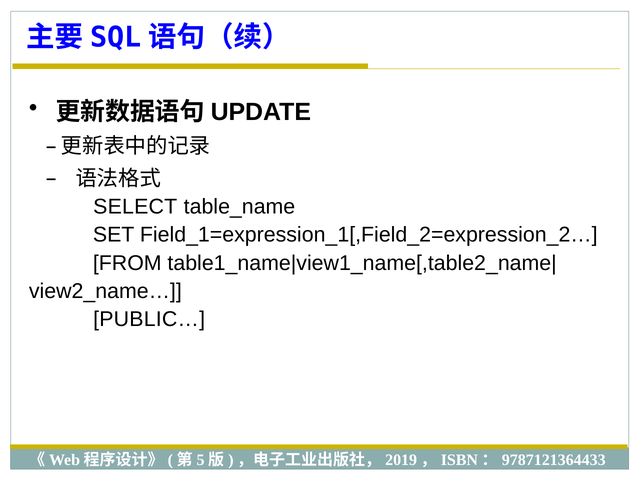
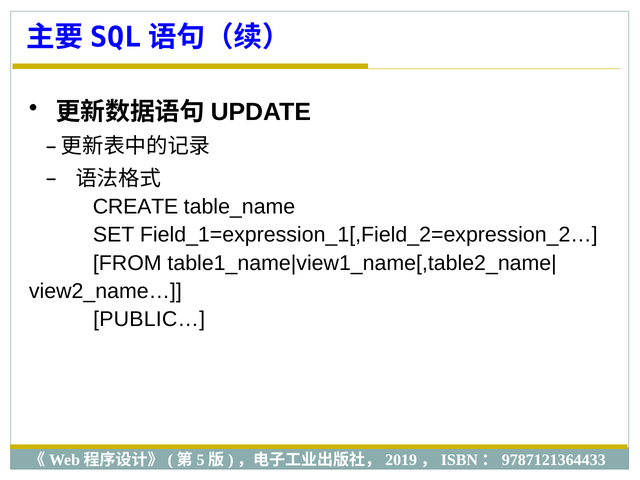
SELECT: SELECT -> CREATE (135, 207)
